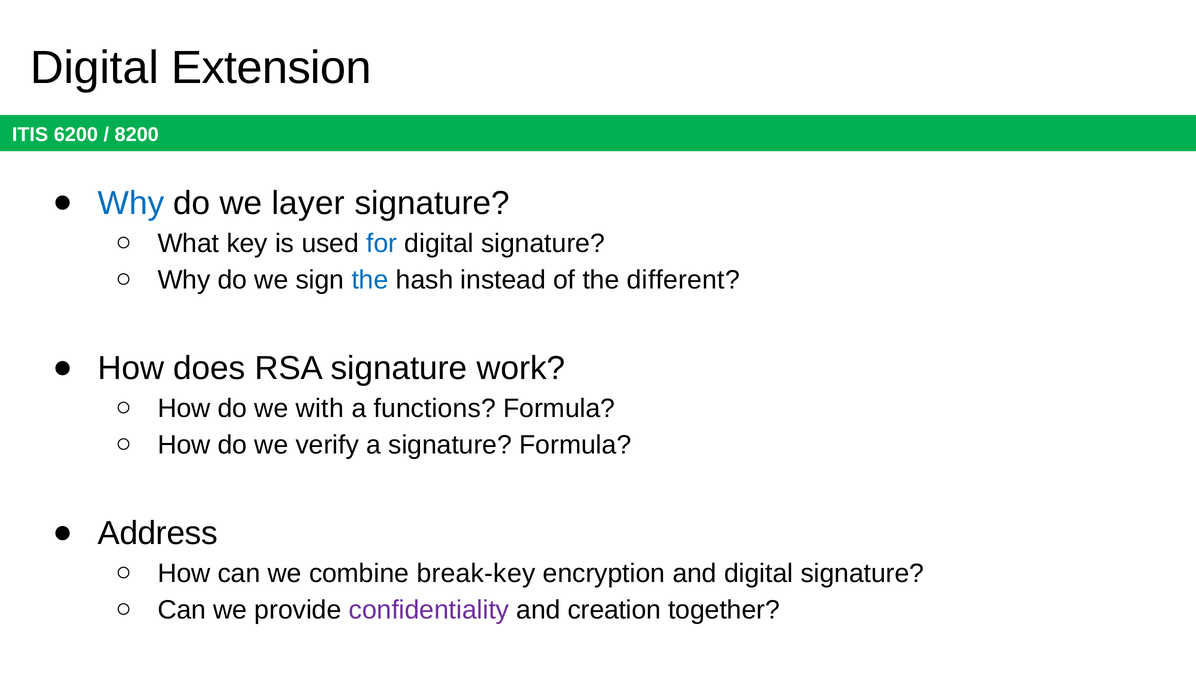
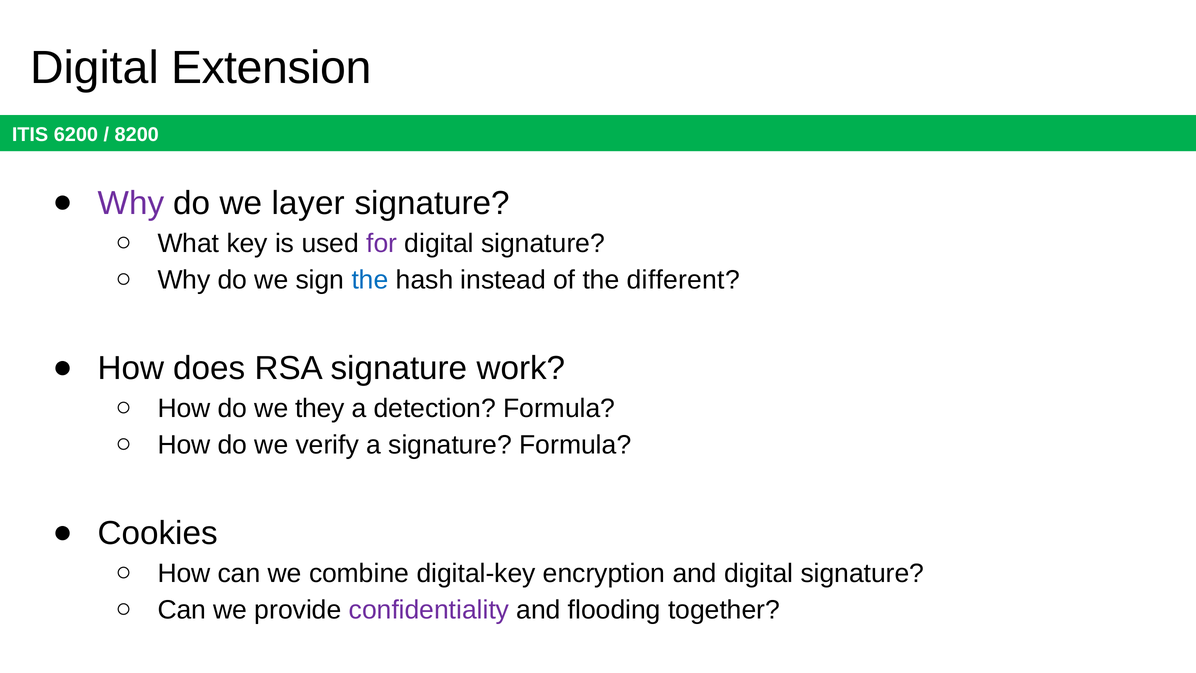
Why colour: blue -> purple (131, 203)
for colour: blue -> purple (382, 243)
with: with -> they (320, 408)
functions: functions -> detection (435, 408)
Address: Address -> Cookies (158, 533)
break-key: break-key -> digital-key (476, 573)
creation: creation -> flooding (614, 610)
